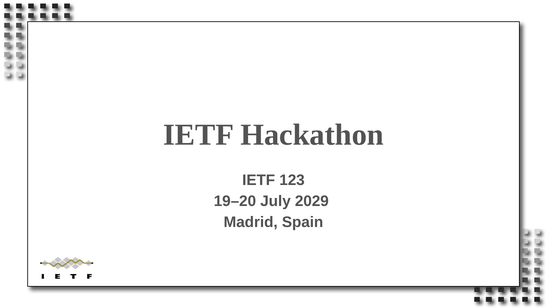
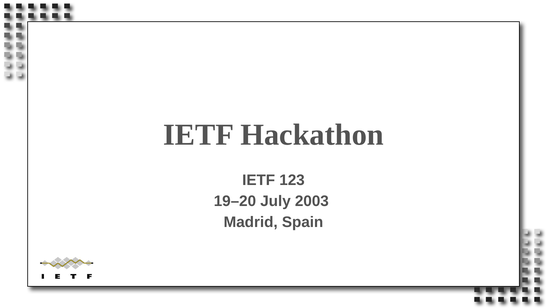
2029: 2029 -> 2003 (312, 201)
